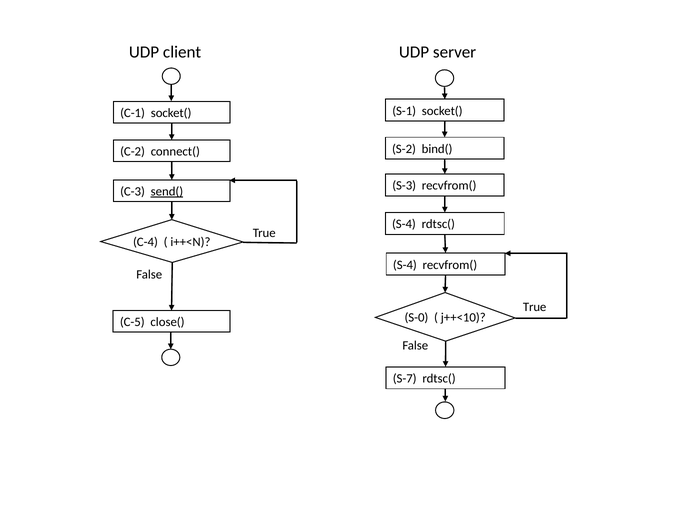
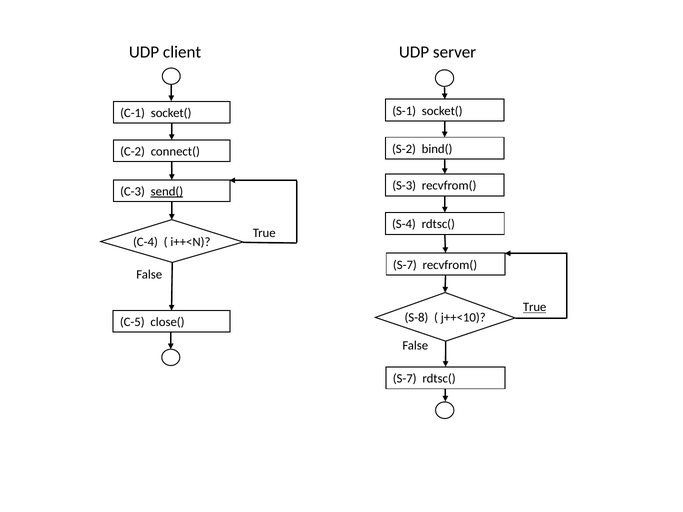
S-4: S-4 -> S-7 (405, 265)
True underline: none -> present (535, 307)
S-0: S-0 -> S-8 (416, 318)
